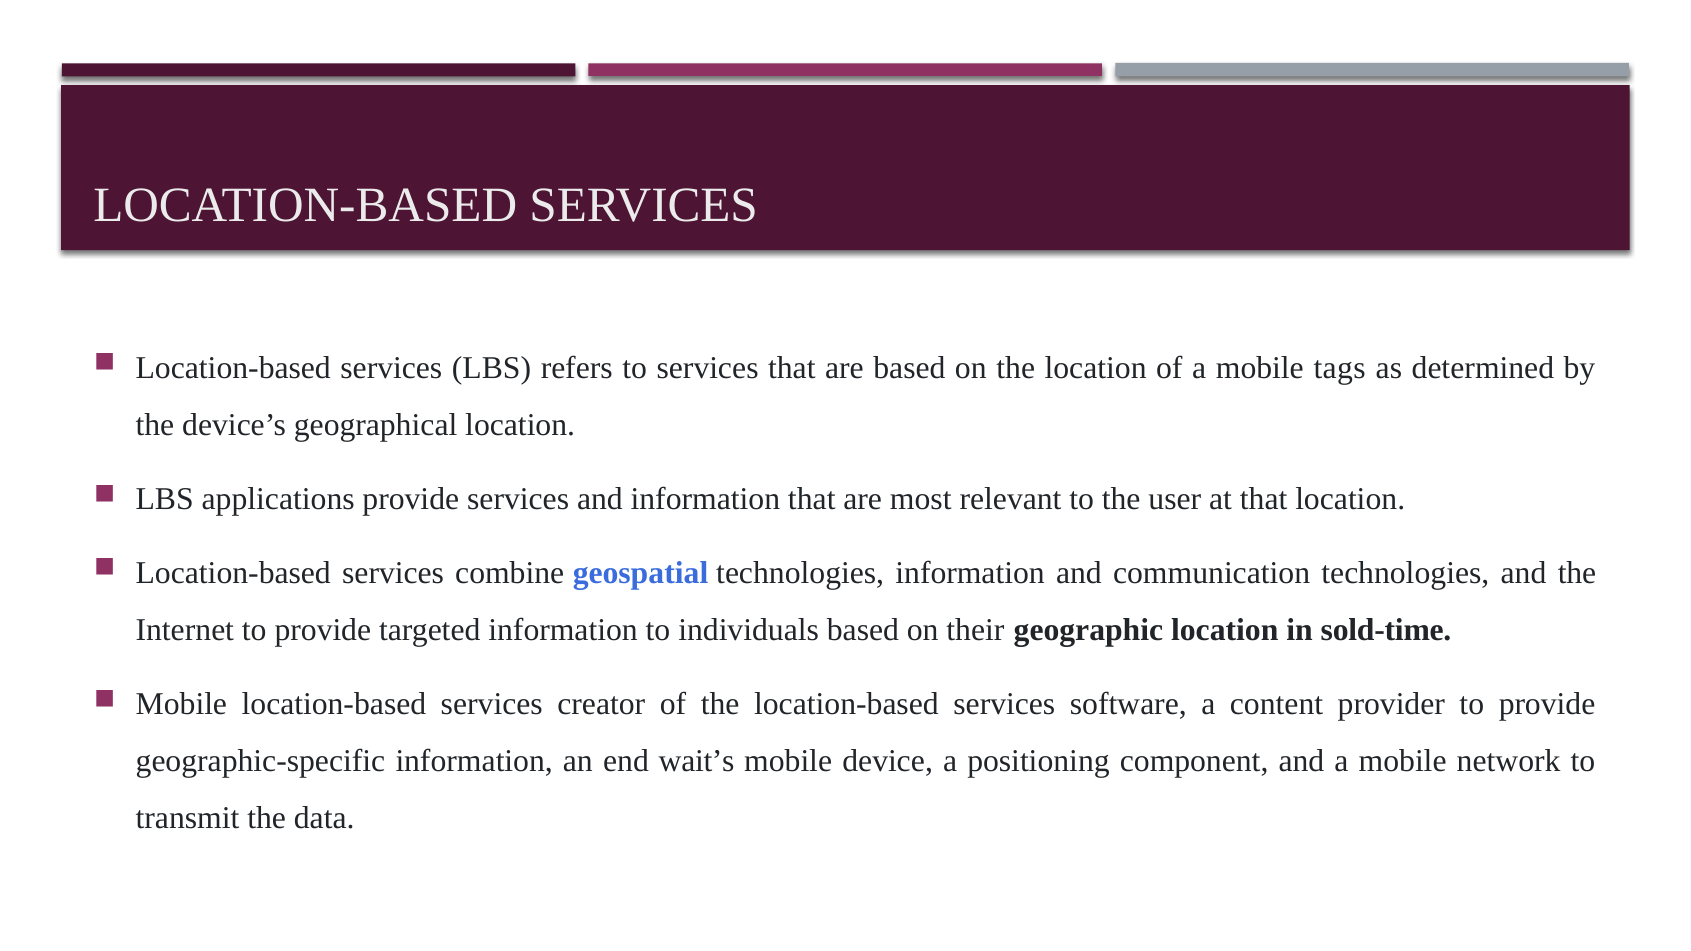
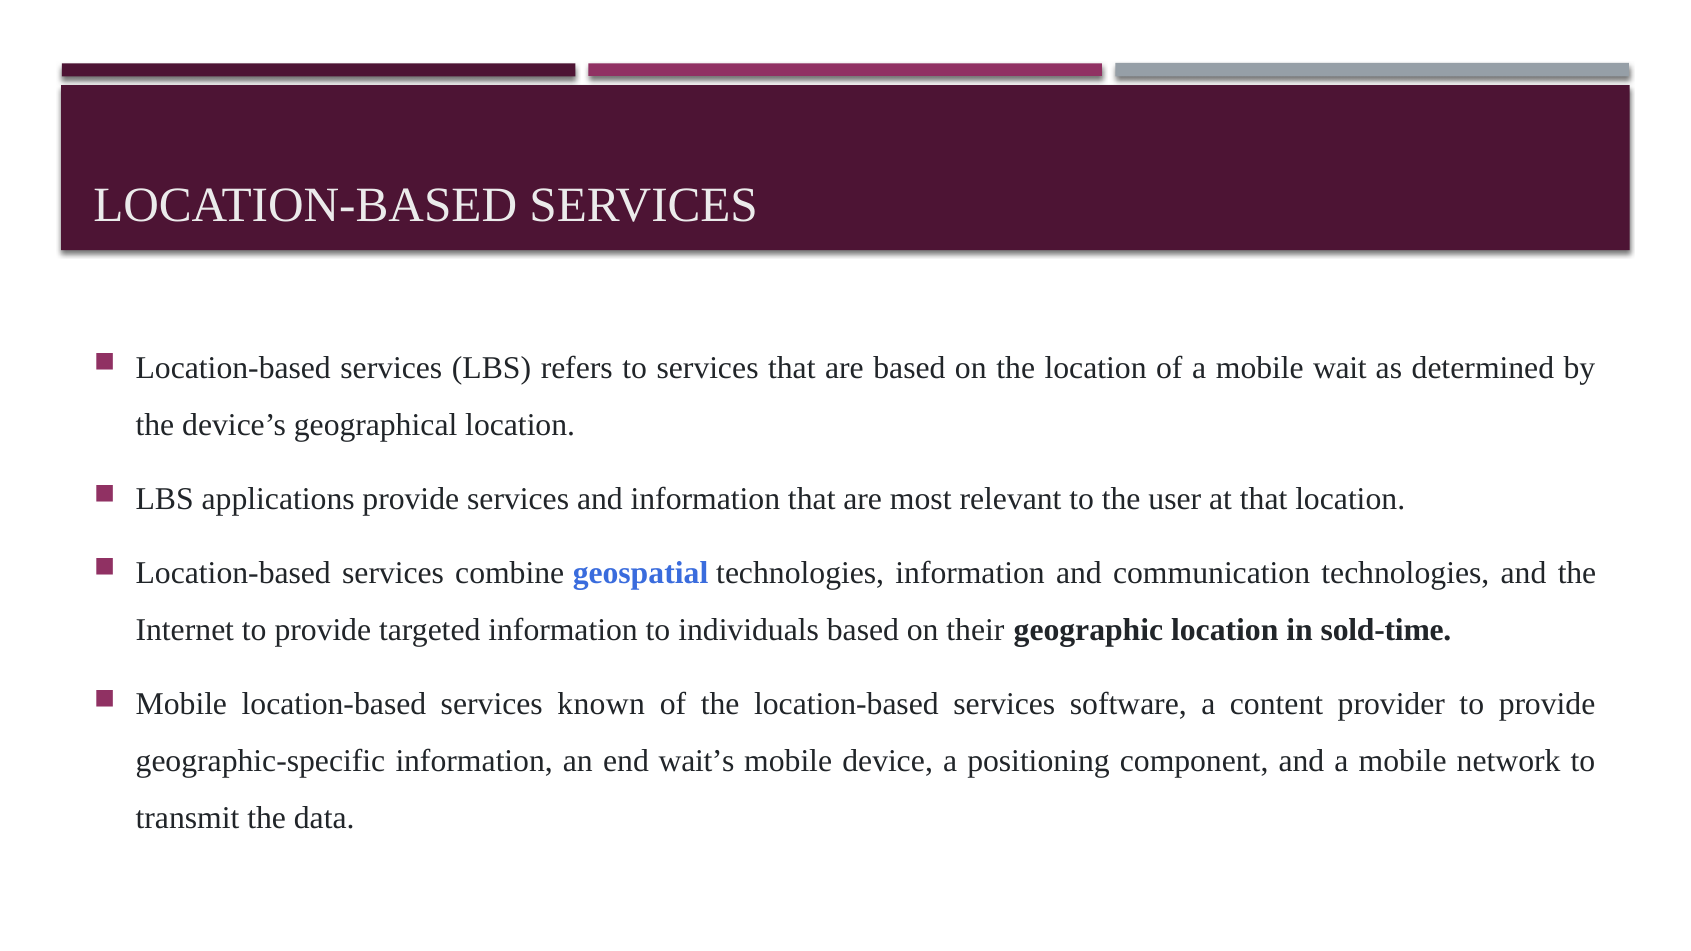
tags: tags -> wait (1340, 368)
creator: creator -> known (601, 704)
